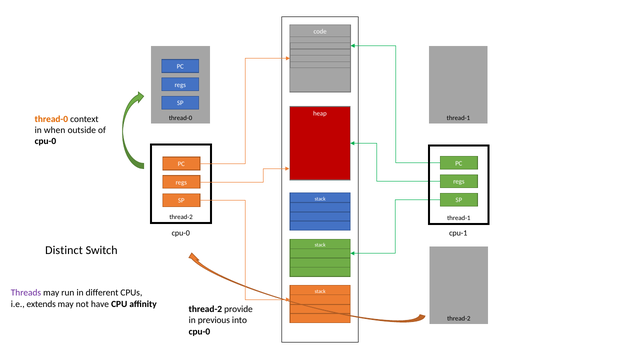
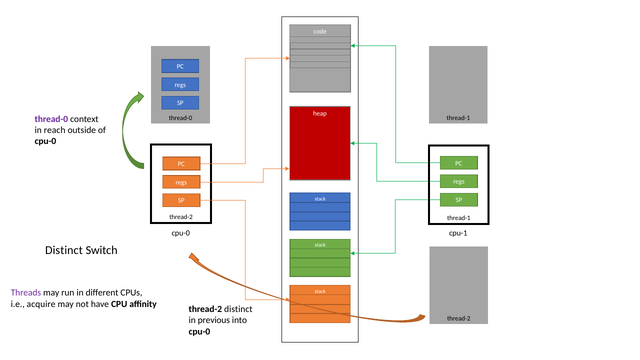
thread-0 colour: orange -> purple (51, 119)
when: when -> reach (55, 130)
extends: extends -> acquire (41, 304)
thread-2 provide: provide -> distinct (238, 309)
